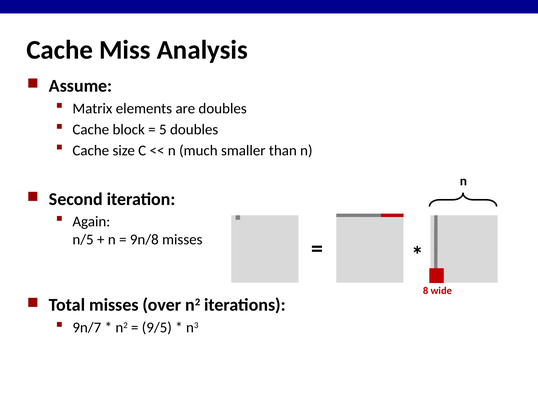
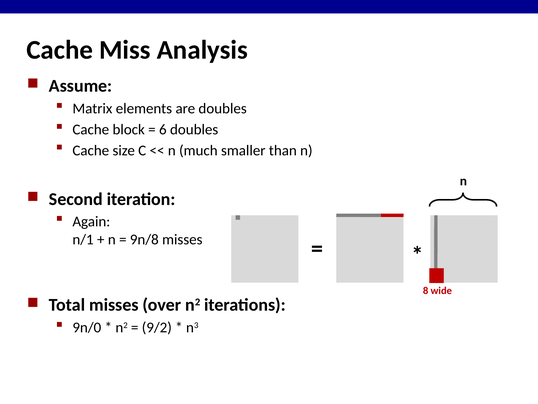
5: 5 -> 6 (163, 129)
n/5: n/5 -> n/1 (83, 239)
9n/7: 9n/7 -> 9n/0 (87, 327)
9/5: 9/5 -> 9/2 (157, 327)
